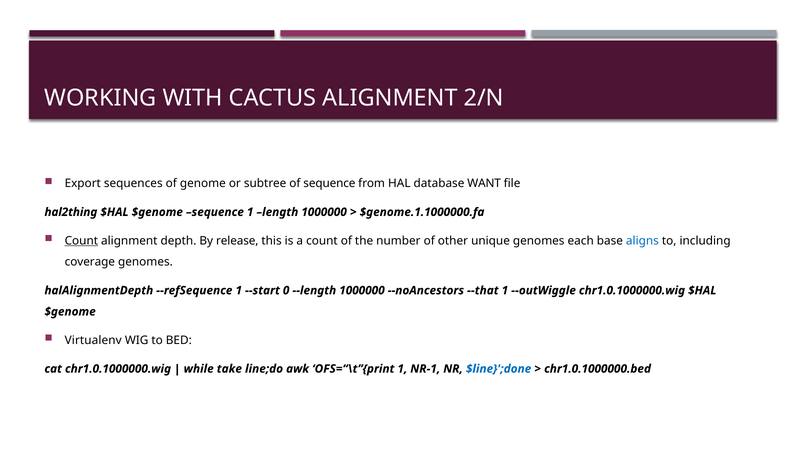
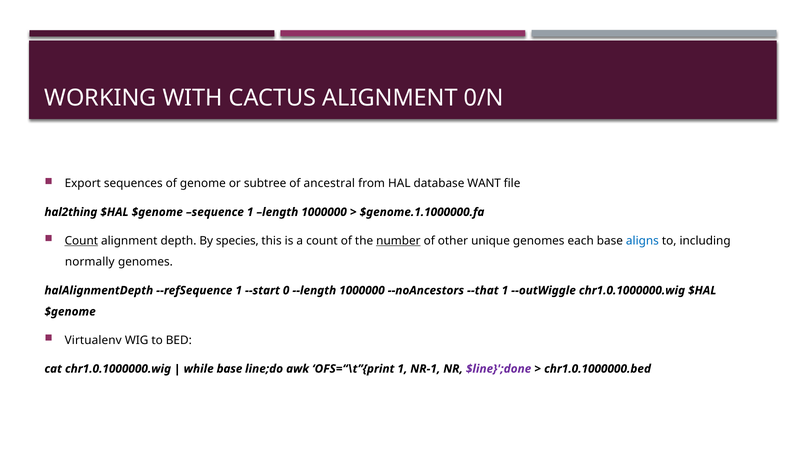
2/N: 2/N -> 0/N (484, 98)
of sequence: sequence -> ancestral (329, 184)
release: release -> species (237, 241)
number underline: none -> present (398, 241)
coverage: coverage -> normally (90, 262)
while take: take -> base (229, 369)
$line}';done colour: blue -> purple (499, 369)
